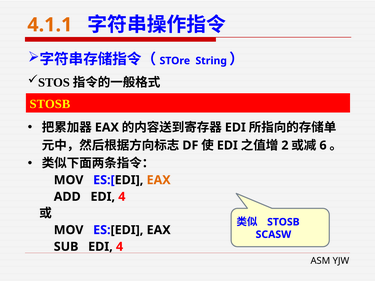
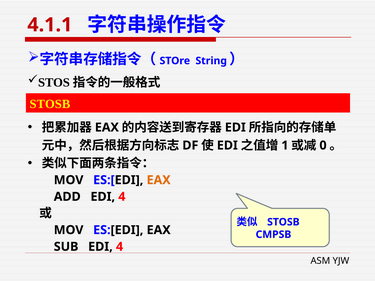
4.1.1 colour: orange -> red (50, 25)
2: 2 -> 1 (285, 146)
6: 6 -> 0 (323, 146)
SCASW: SCASW -> CMPSB (273, 235)
